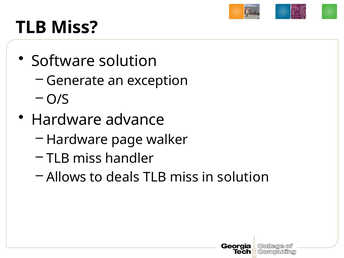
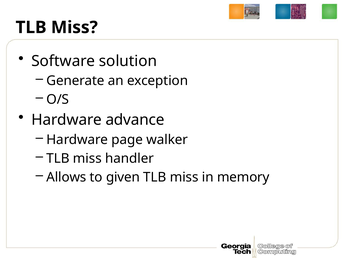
deals: deals -> given (123, 177)
in solution: solution -> memory (243, 177)
